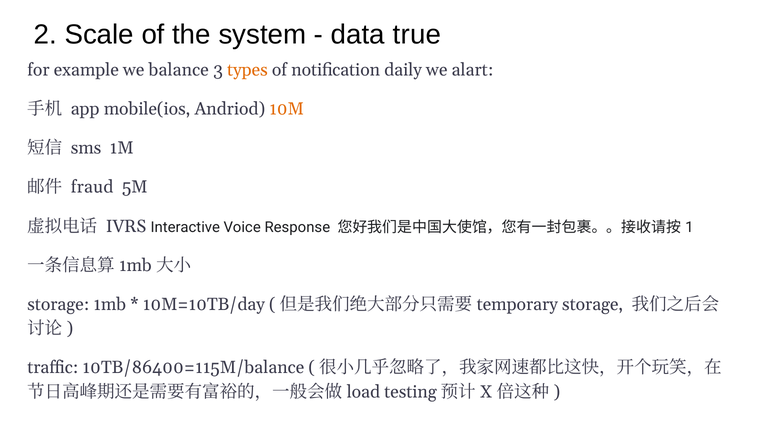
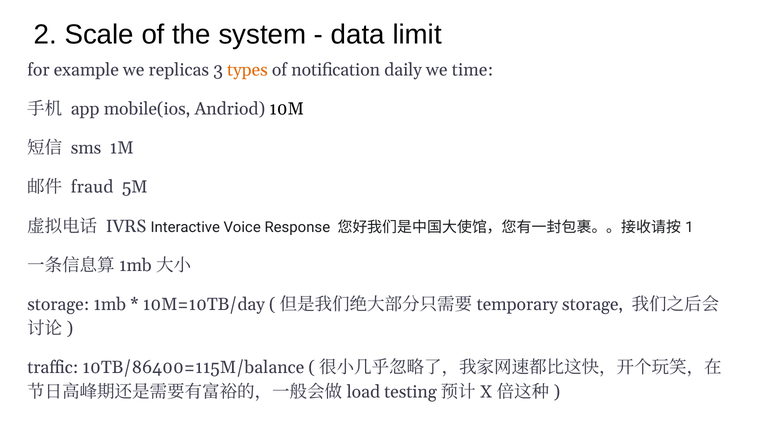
true: true -> limit (417, 35)
balance: balance -> replicas (179, 70)
alart: alart -> time (472, 70)
10M colour: orange -> black (287, 109)
